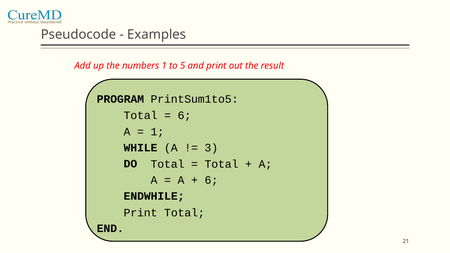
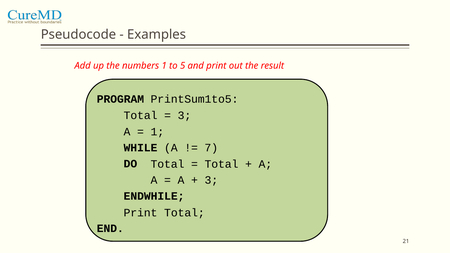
6: 6 -> 3 (184, 116)
3: 3 -> 7 (211, 148)
6: 6 -> 3 (211, 180)
